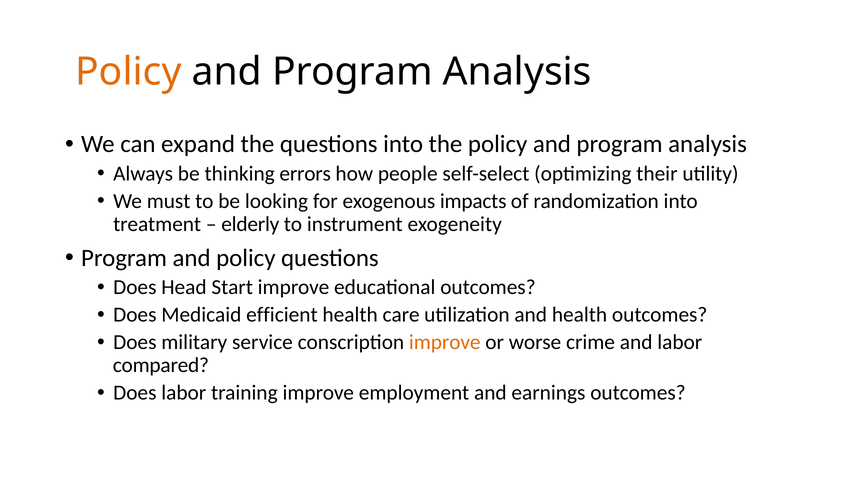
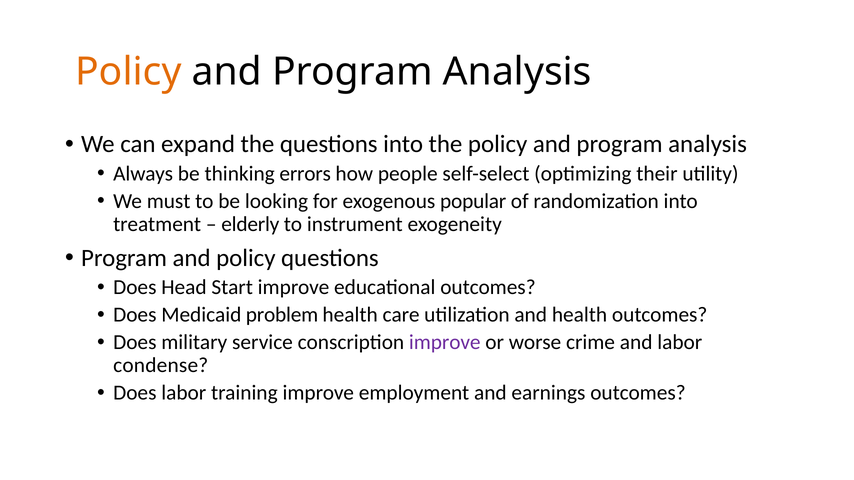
impacts: impacts -> popular (473, 201)
efficient: efficient -> problem (282, 315)
improve colour: orange -> purple (445, 343)
compared: compared -> condense (161, 366)
